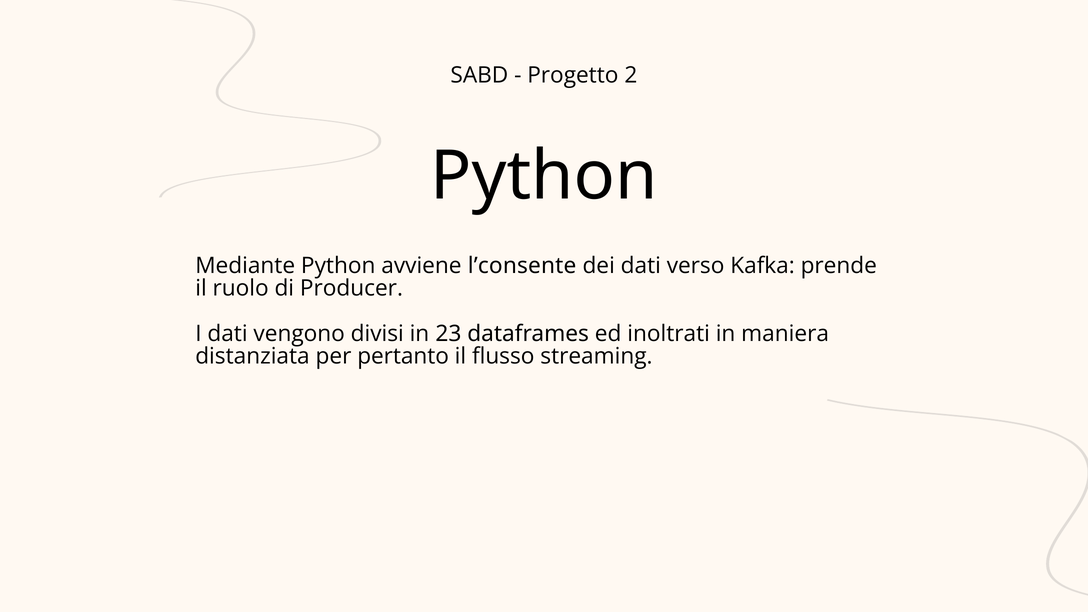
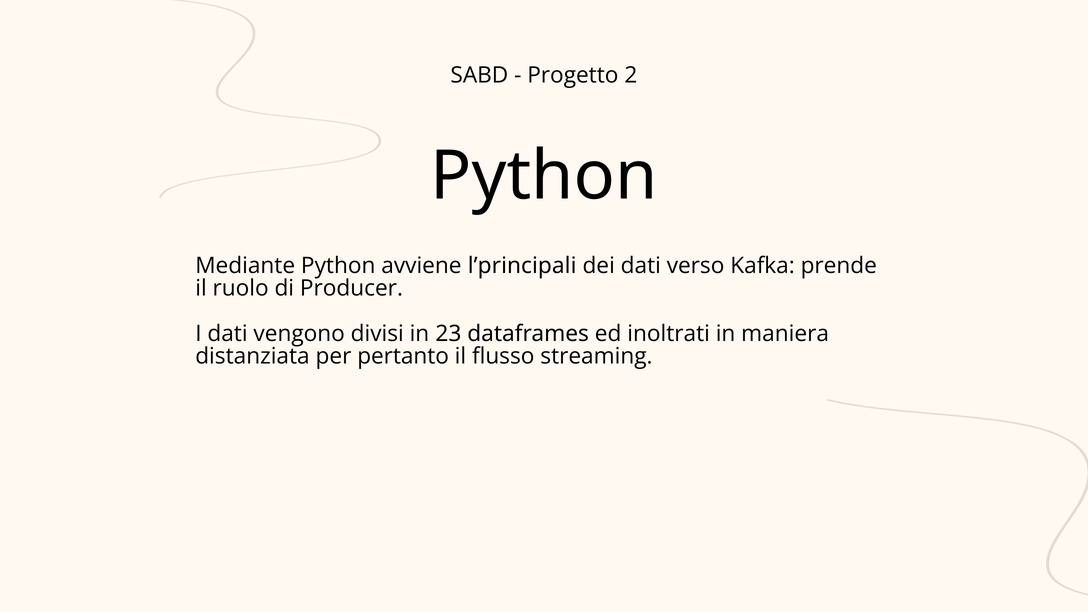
l’consente: l’consente -> l’principali (522, 266)
